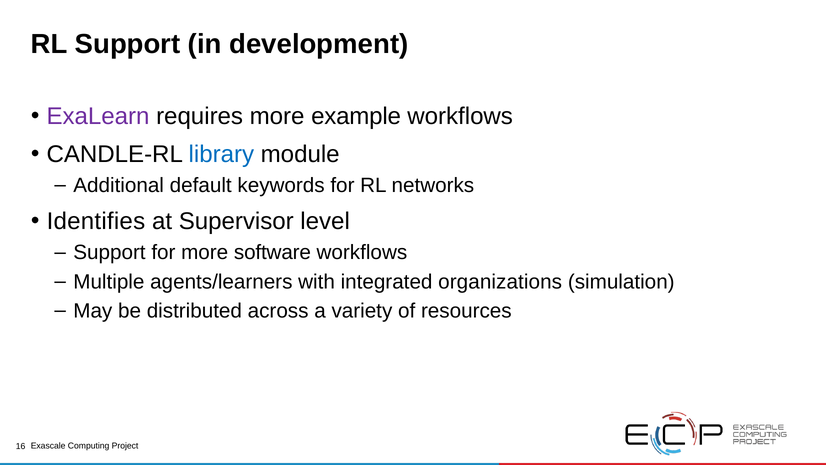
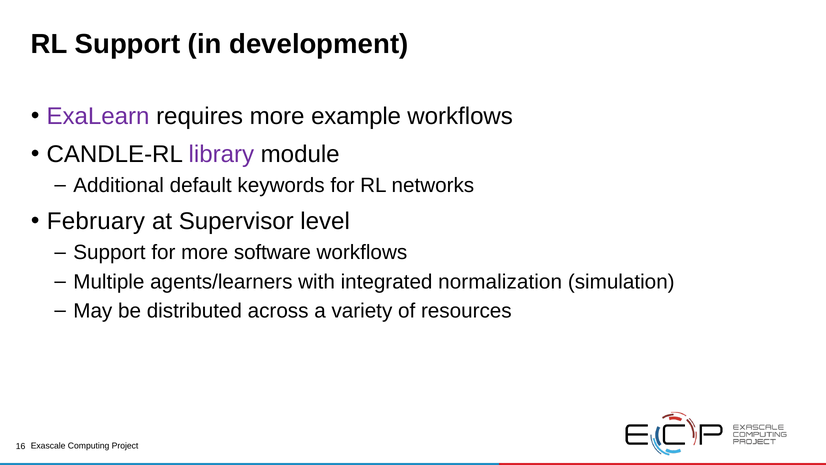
library colour: blue -> purple (221, 154)
Identifies: Identifies -> February (96, 221)
organizations: organizations -> normalization (500, 282)
